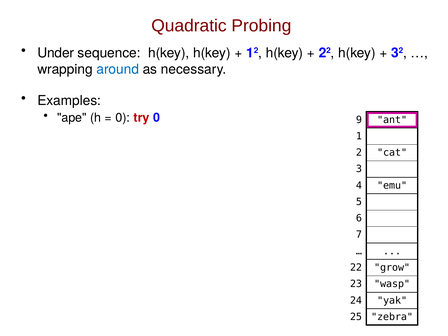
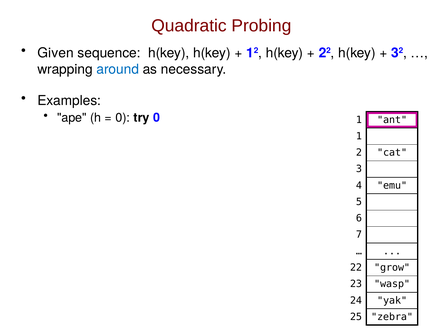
Under: Under -> Given (56, 53)
try colour: red -> black (141, 118)
0 9: 9 -> 1 (359, 120)
